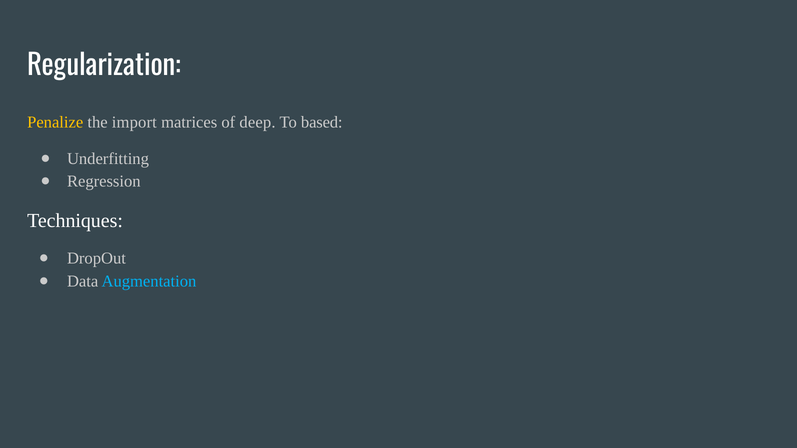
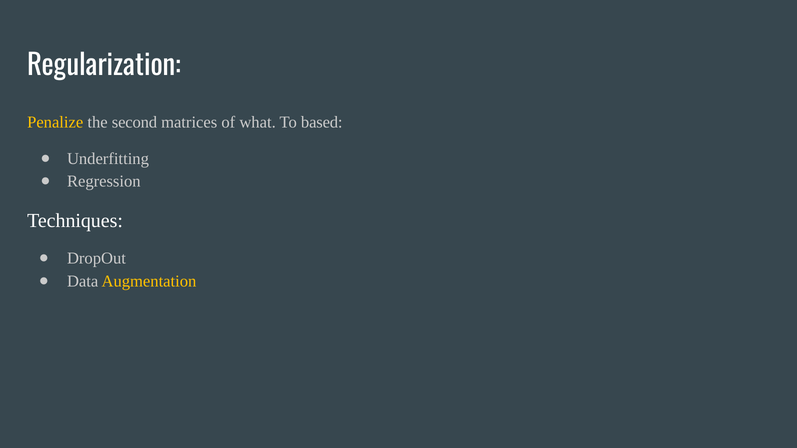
import: import -> second (134, 123)
deep: deep -> what (258, 123)
Augmentation colour: light blue -> yellow (149, 281)
